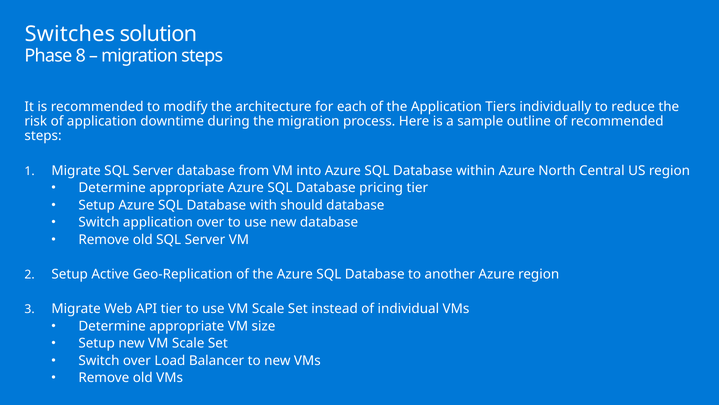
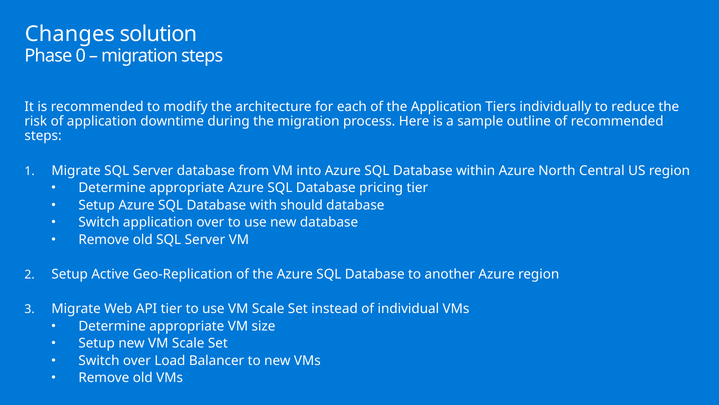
Switches: Switches -> Changes (70, 34)
8: 8 -> 0 (81, 56)
